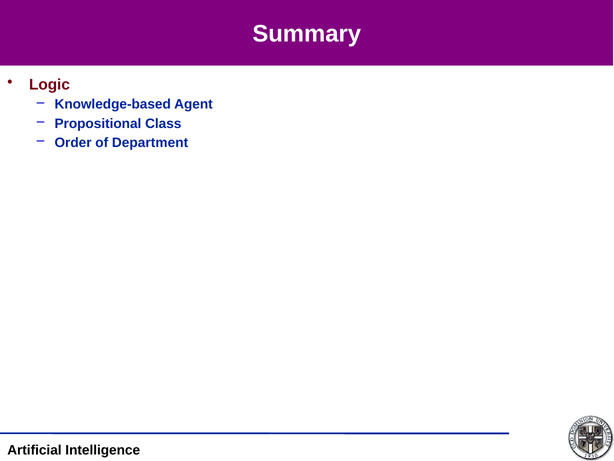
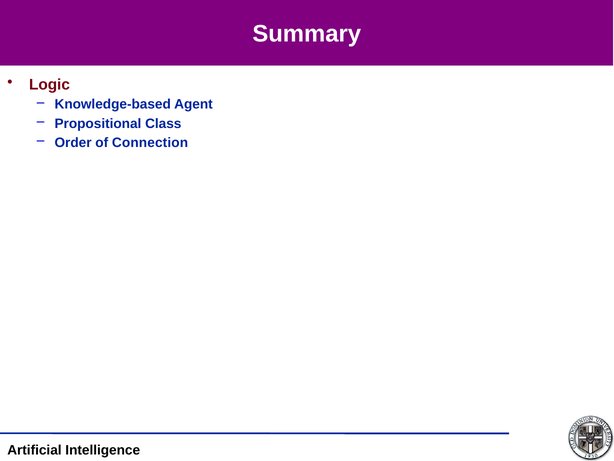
Department: Department -> Connection (150, 143)
